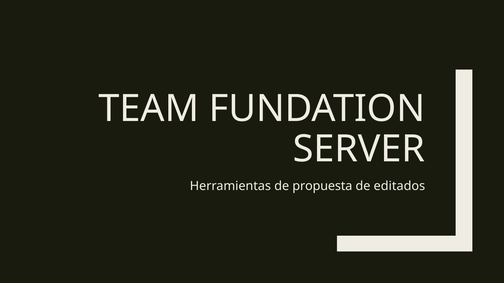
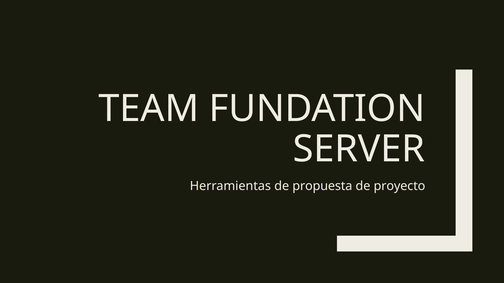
editados: editados -> proyecto (400, 186)
